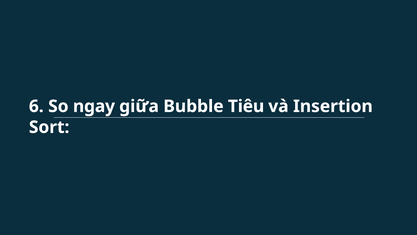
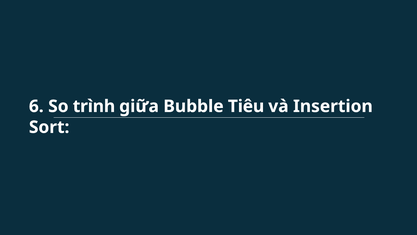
ngay: ngay -> trình (94, 106)
